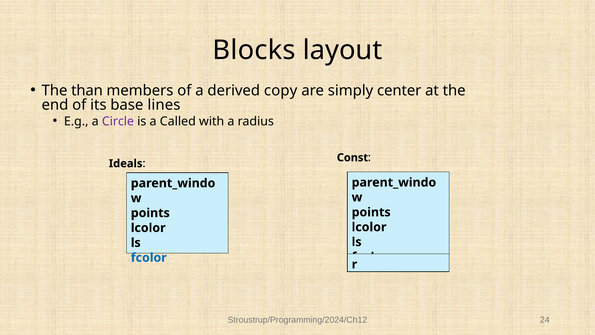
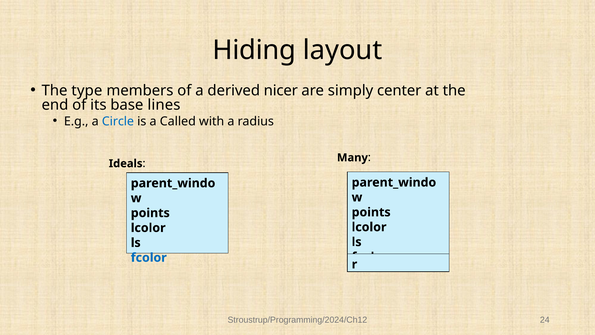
Blocks: Blocks -> Hiding (254, 50)
than: than -> type (87, 91)
copy: copy -> nicer (281, 91)
Circle colour: purple -> blue (118, 121)
Const: Const -> Many (352, 157)
